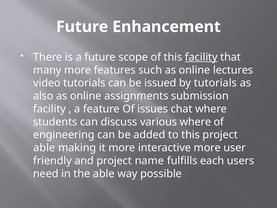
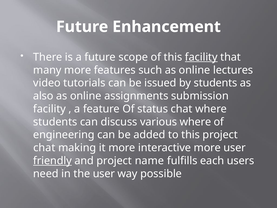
by tutorials: tutorials -> students (216, 83)
issues: issues -> status (153, 109)
able: able -> chat (44, 148)
friendly underline: none -> present (52, 161)
the able: able -> user (104, 173)
